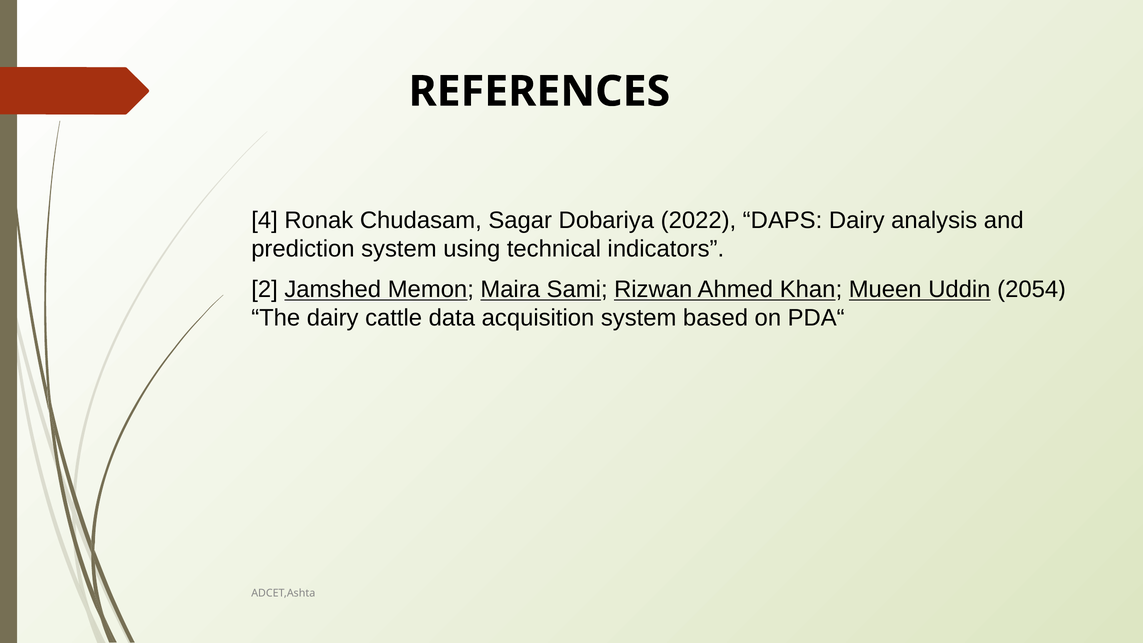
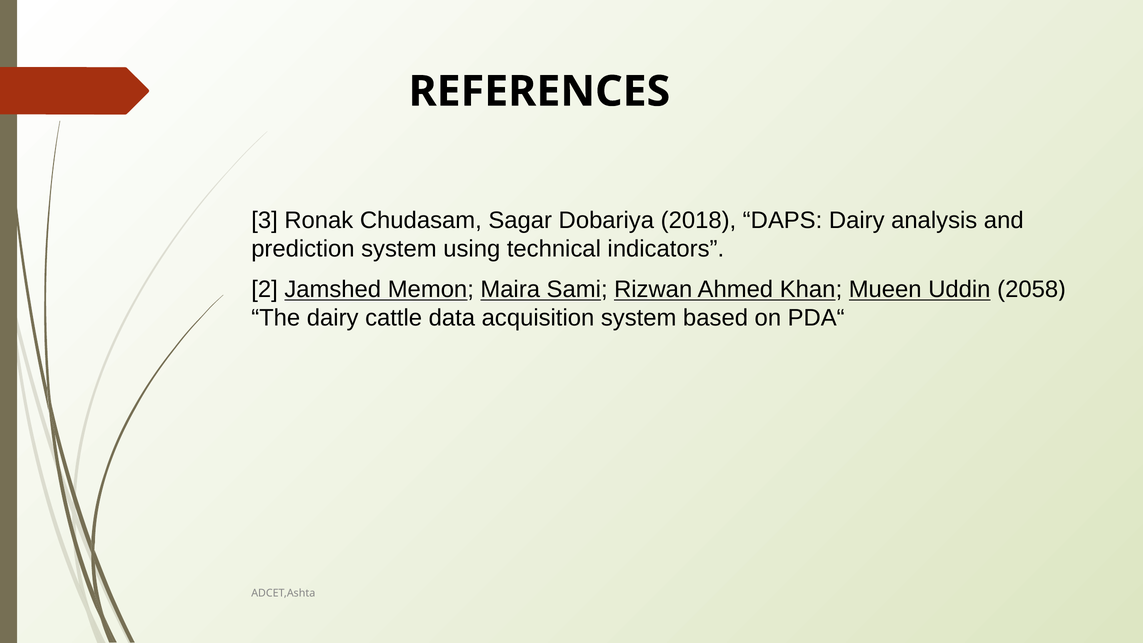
4: 4 -> 3 (265, 220)
2022: 2022 -> 2018 (698, 220)
2054: 2054 -> 2058 (1028, 289)
